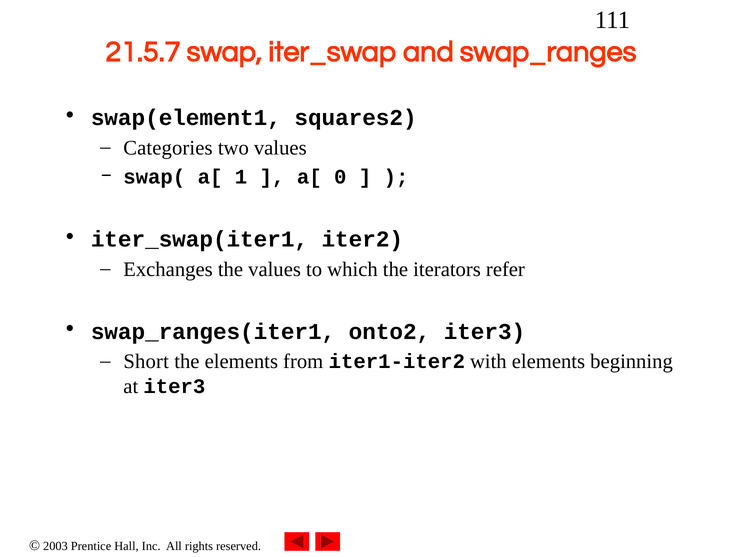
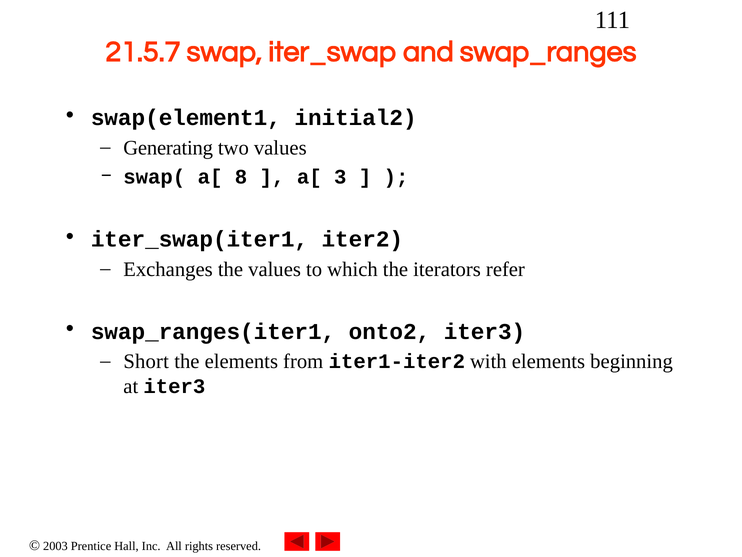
squares2: squares2 -> initial2 (356, 118)
Categories: Categories -> Generating (168, 148)
1: 1 -> 8 (241, 177)
0: 0 -> 3 (340, 177)
